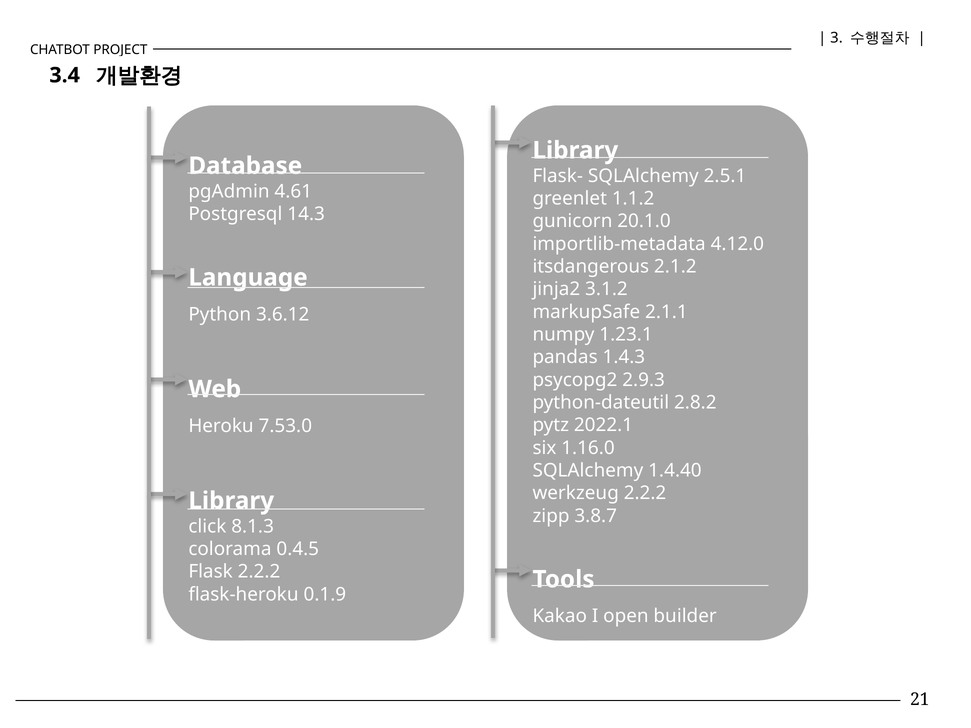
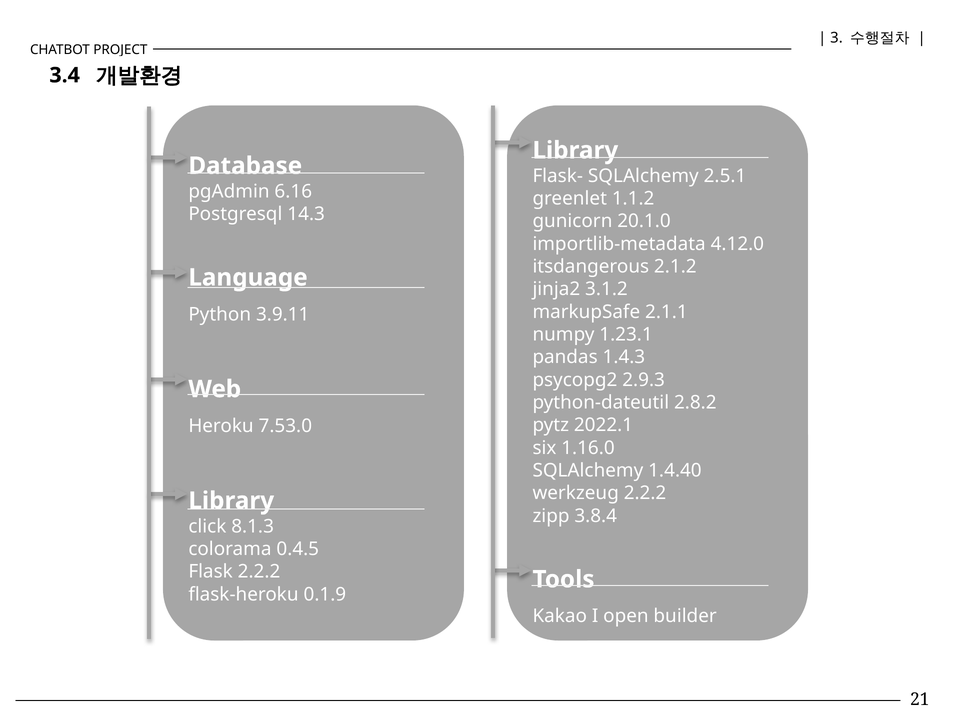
4.61: 4.61 -> 6.16 (293, 191)
3.6.12: 3.6.12 -> 3.9.11 (283, 314)
3.8.7: 3.8.7 -> 3.8.4 (596, 516)
